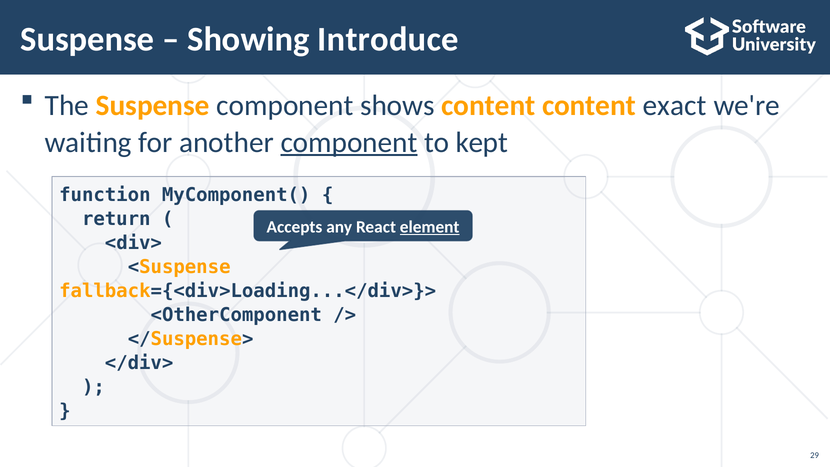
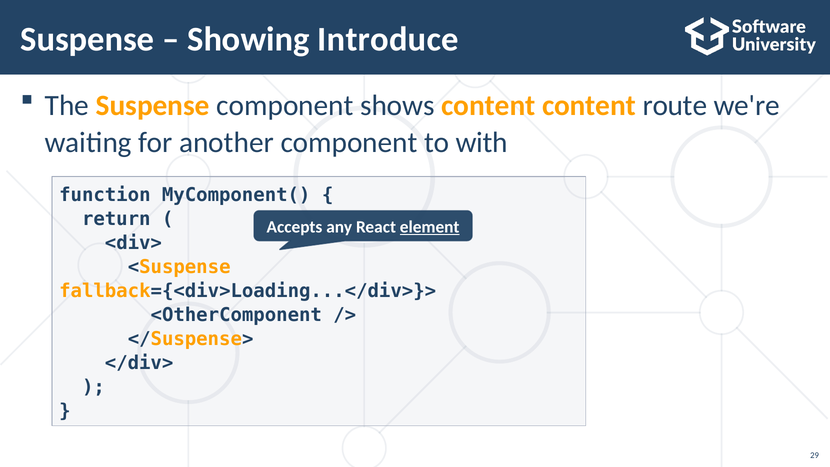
exact: exact -> route (675, 105)
component underline: present -> none (349, 142)
kept: kept -> with (482, 142)
